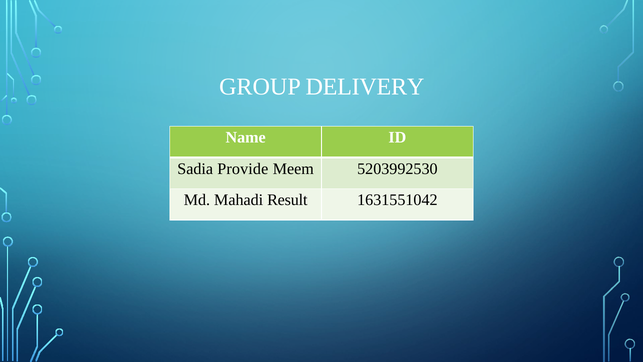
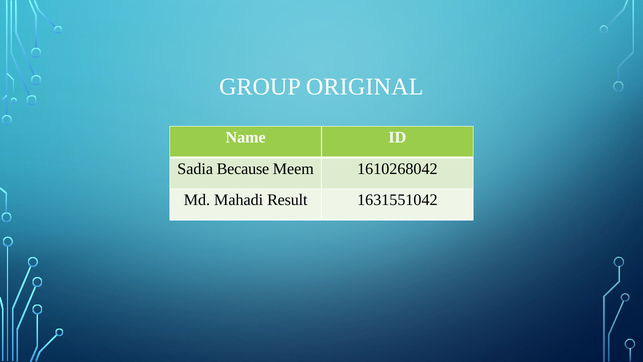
DELIVERY: DELIVERY -> ORIGINAL (365, 87)
Provide: Provide -> Because (243, 169)
5203992530: 5203992530 -> 1610268042 (397, 169)
